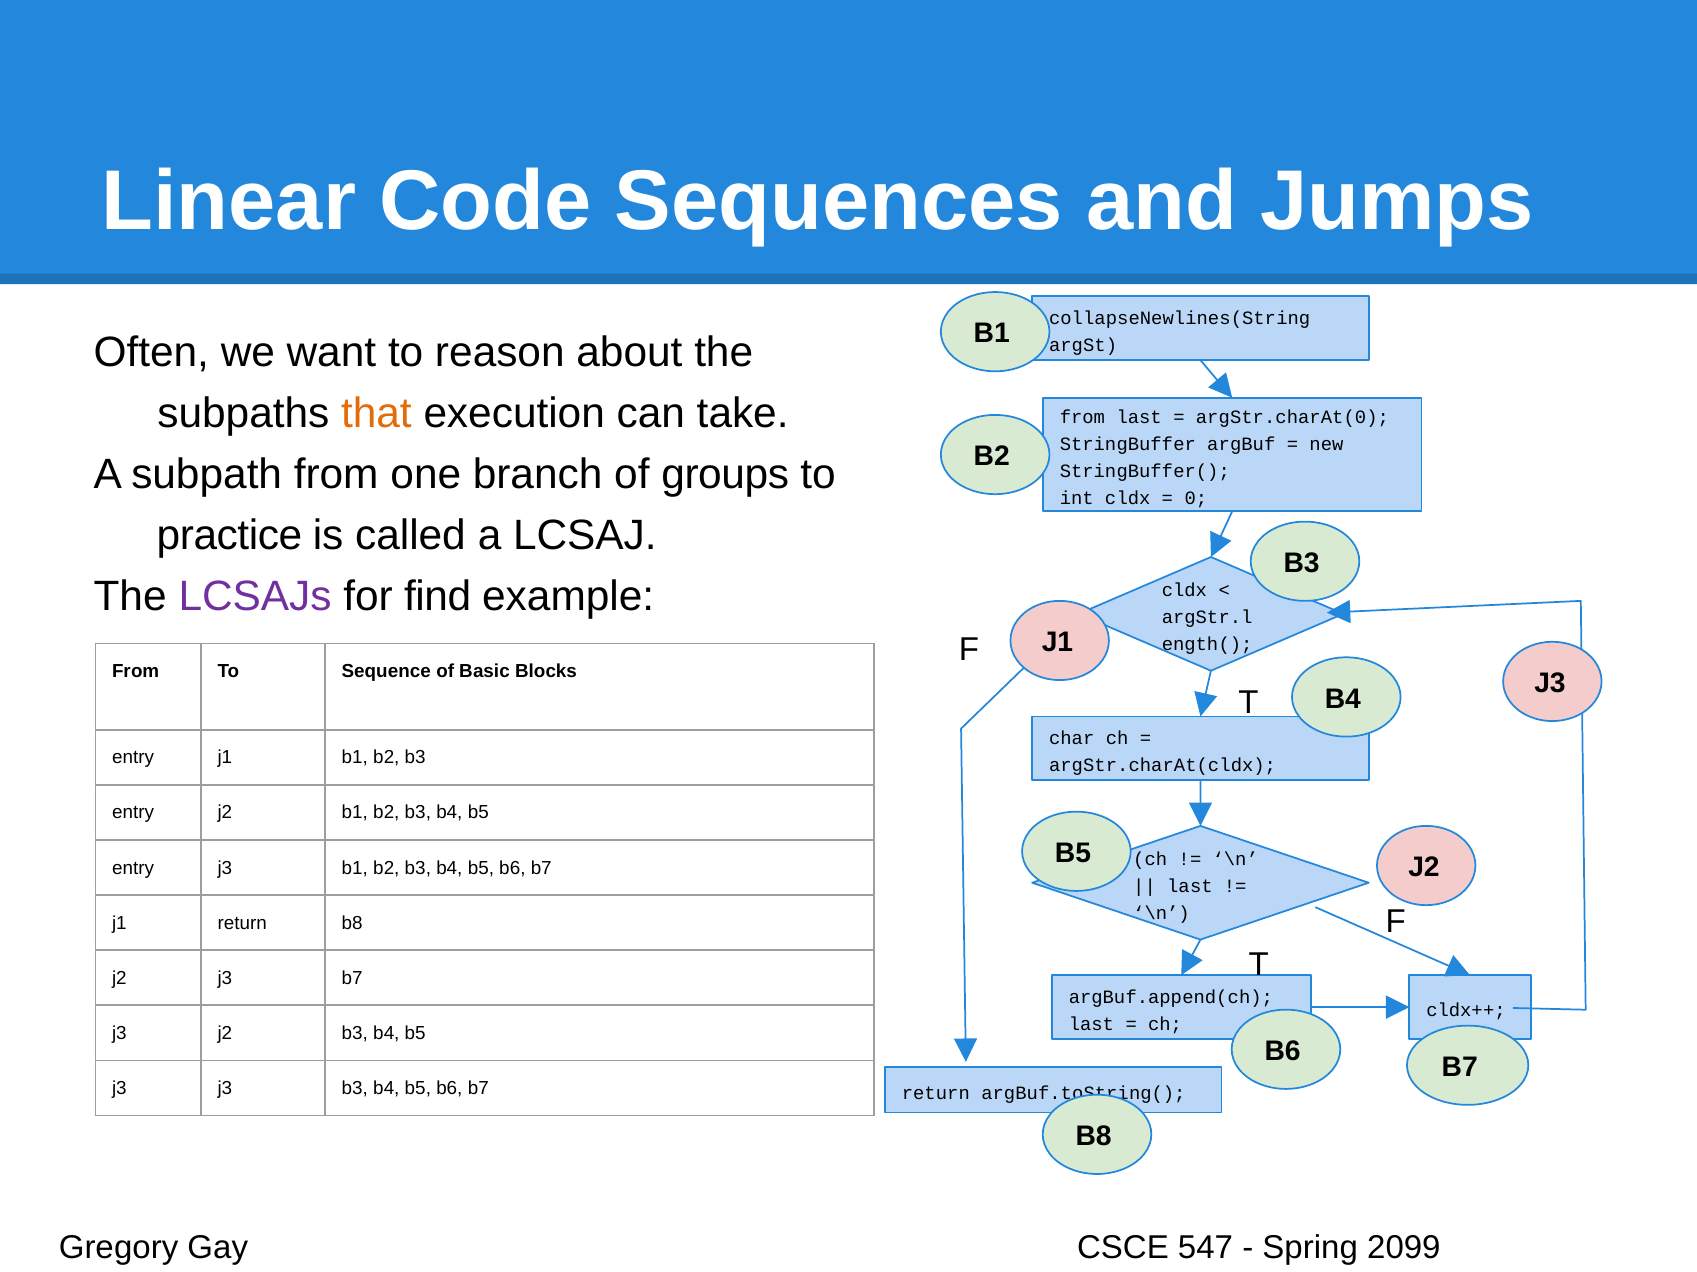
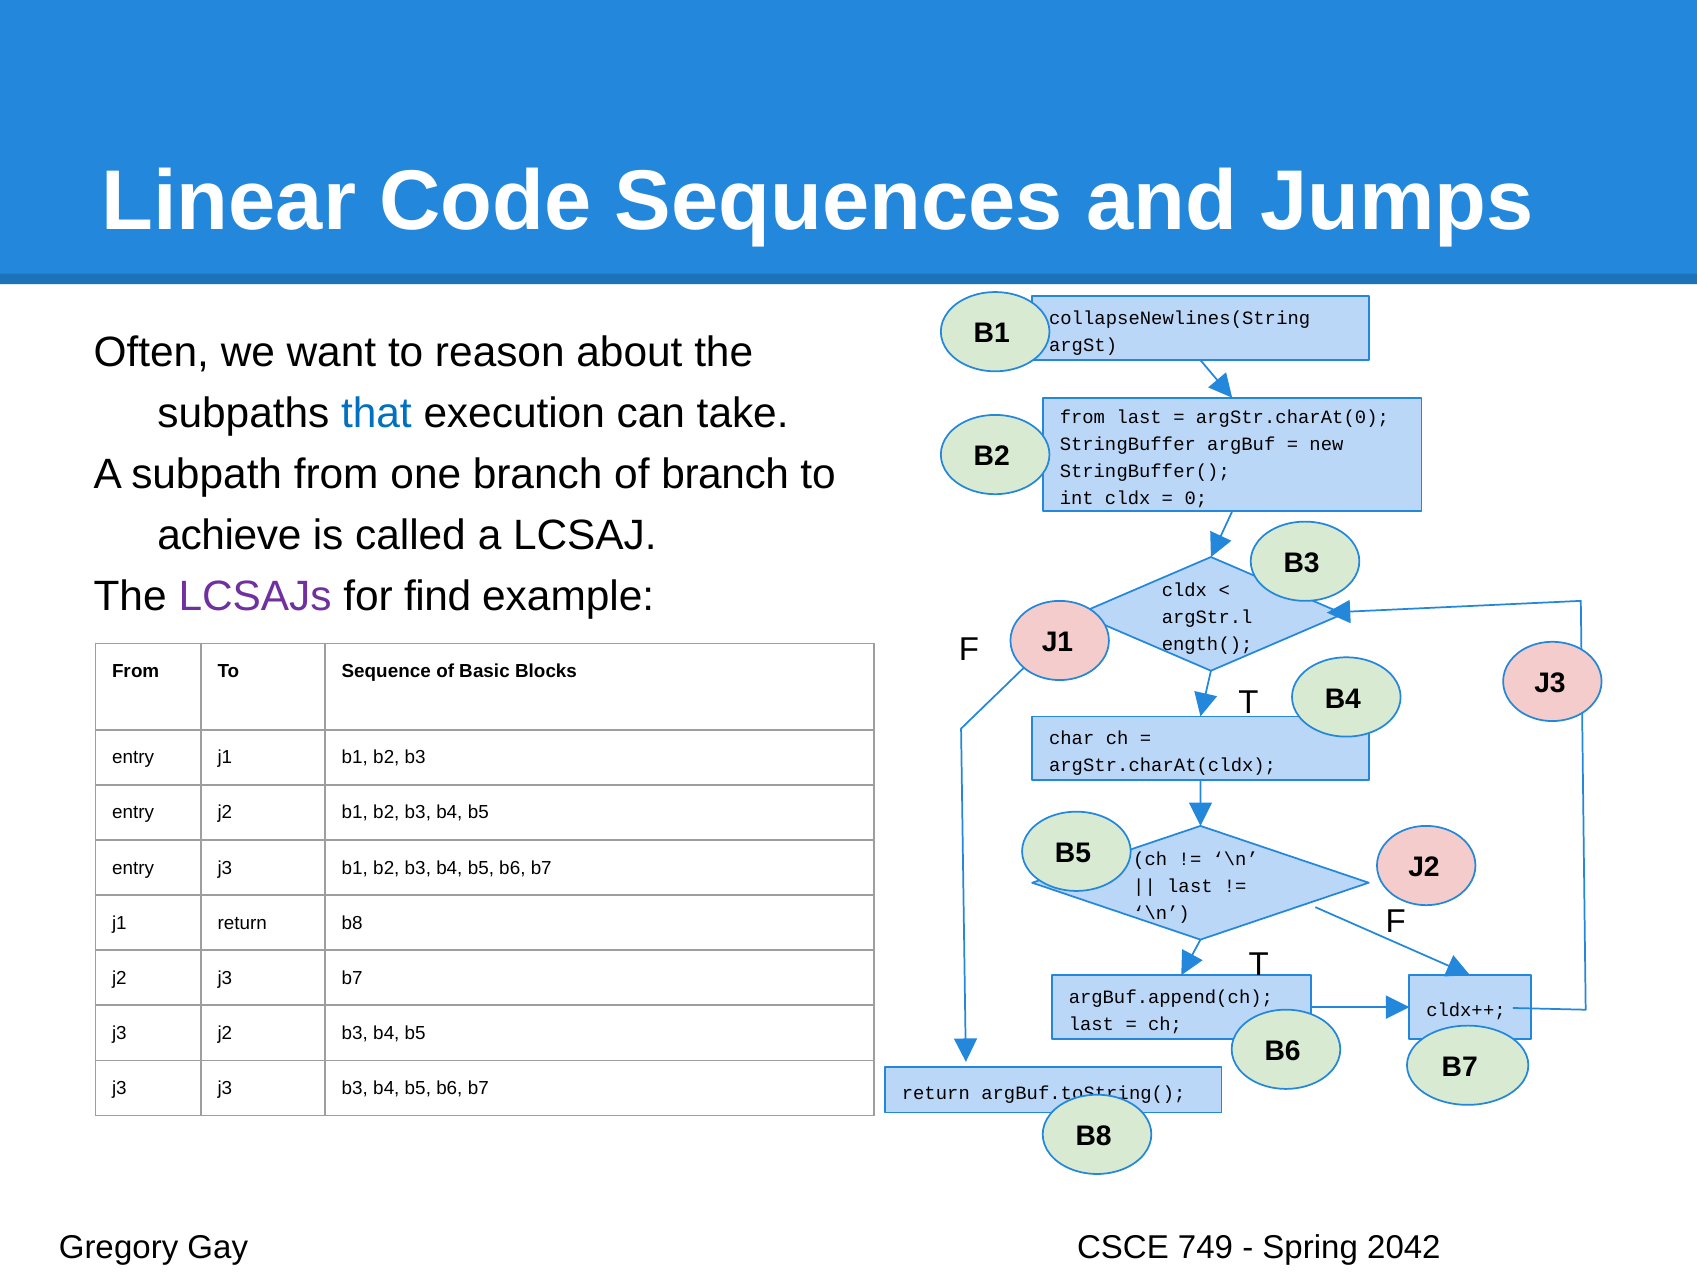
that colour: orange -> blue (376, 414)
of groups: groups -> branch (725, 475)
practice: practice -> achieve (229, 536)
547: 547 -> 749 (1206, 1248)
2099: 2099 -> 2042 (1404, 1248)
